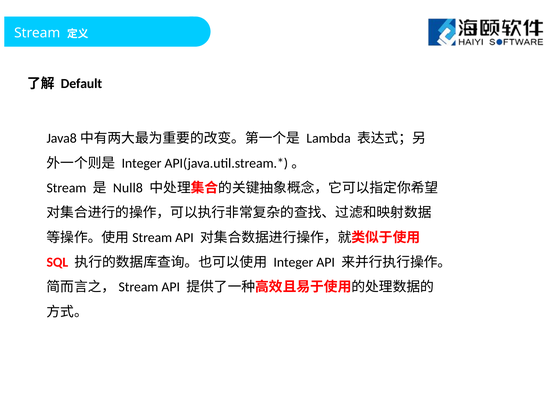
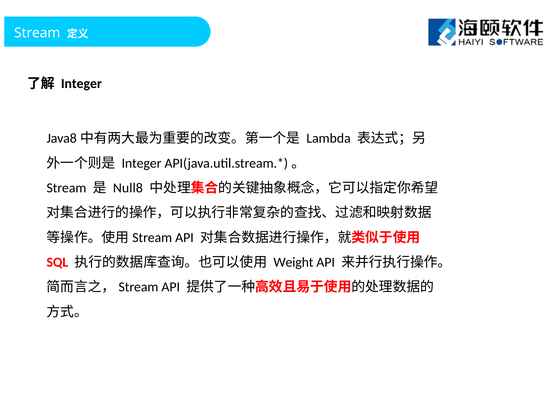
Default: Default -> Integer (81, 83)
Integer: Integer -> Weight (293, 262)
